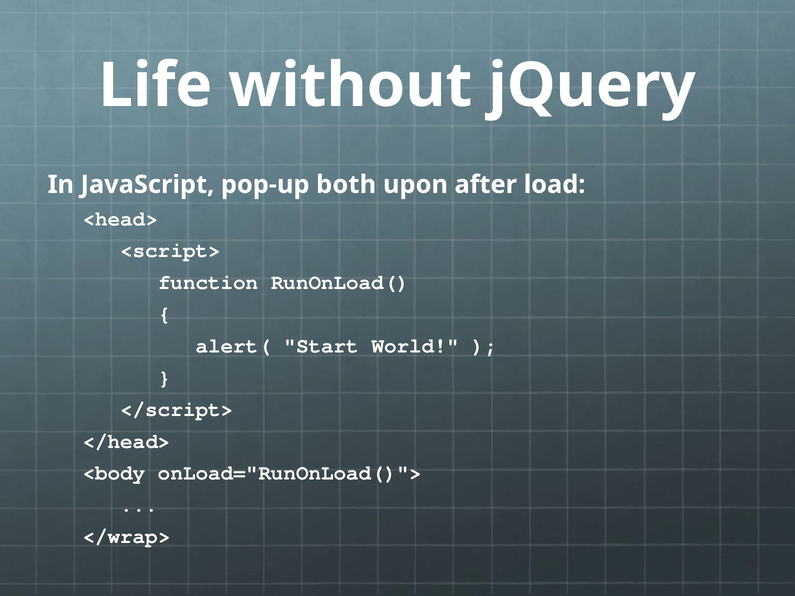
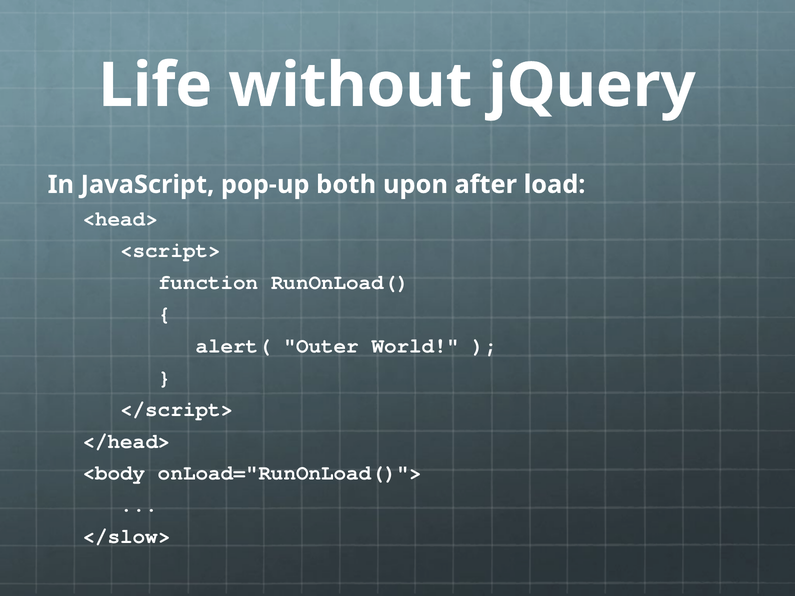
Start: Start -> Outer (321, 346)
</wrap>: </wrap> -> </slow> (127, 537)
